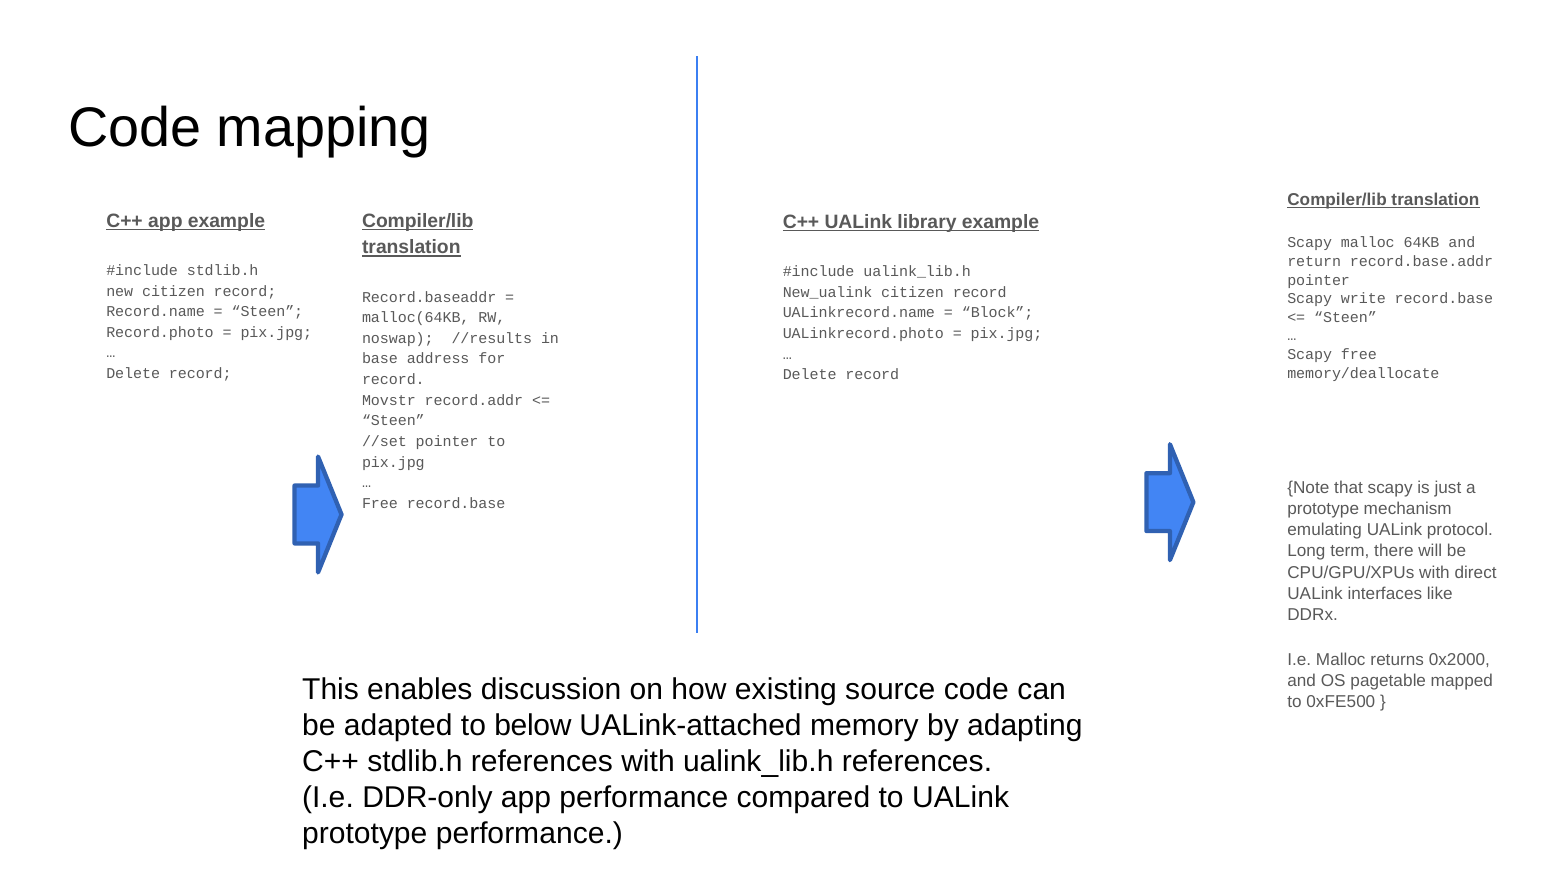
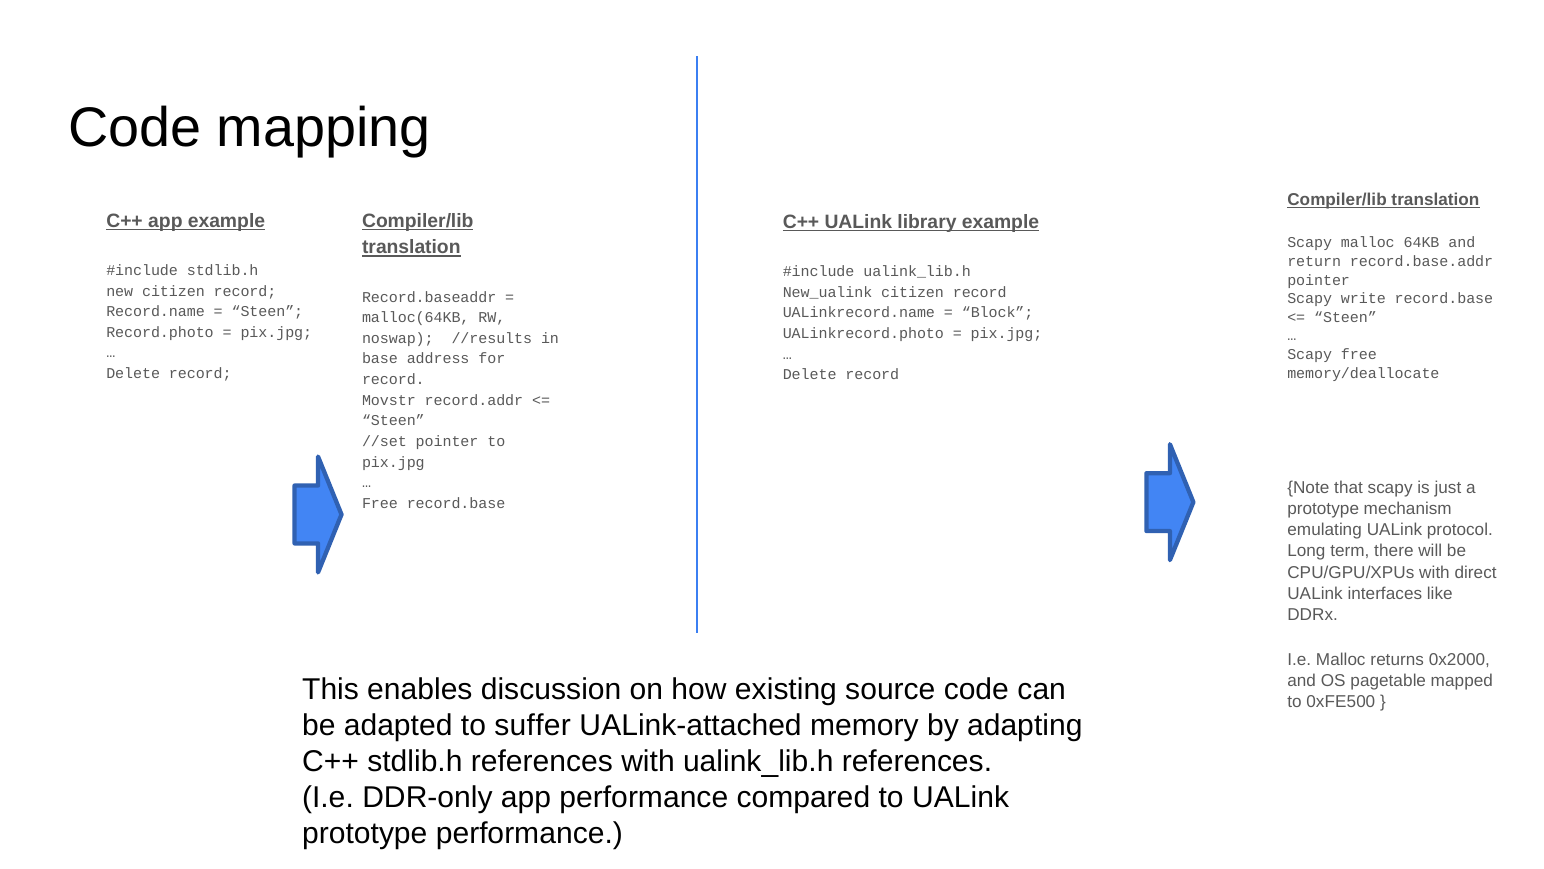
below: below -> suffer (533, 725)
